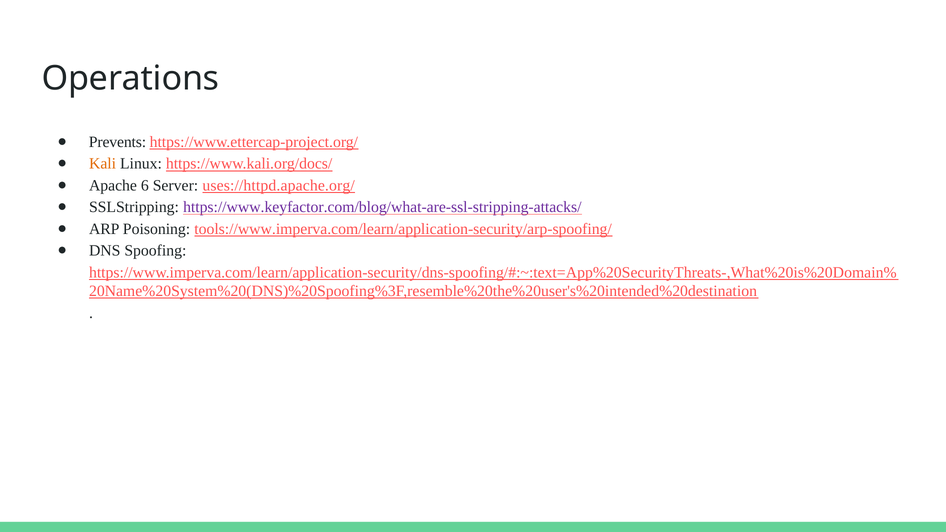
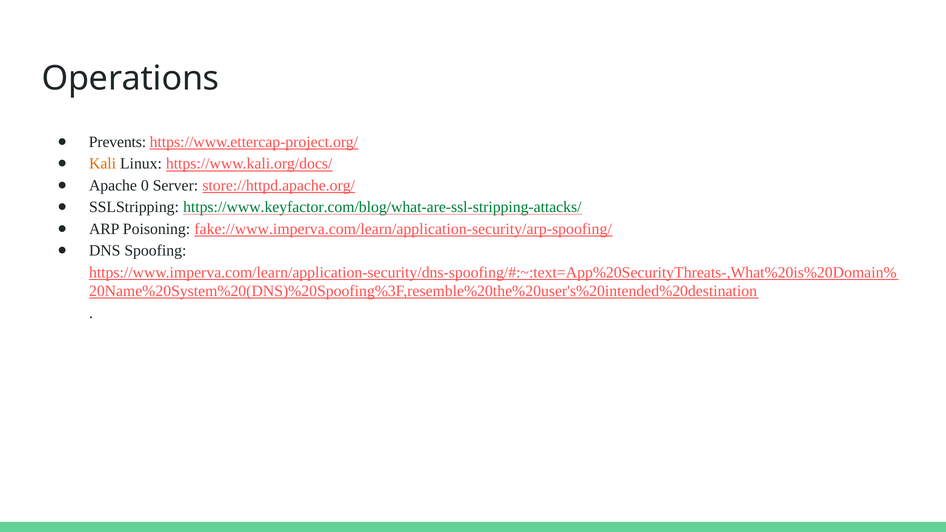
6: 6 -> 0 (145, 186)
uses://httpd.apache.org/: uses://httpd.apache.org/ -> store://httpd.apache.org/ (279, 186)
https://www.keyfactor.com/blog/what-are-ssl-stripping-attacks/ colour: purple -> green (382, 207)
tools://www.imperva.com/learn/application-security/arp-spoofing/: tools://www.imperva.com/learn/application-security/arp-spoofing/ -> fake://www.imperva.com/learn/application-security/arp-spoofing/ (403, 229)
